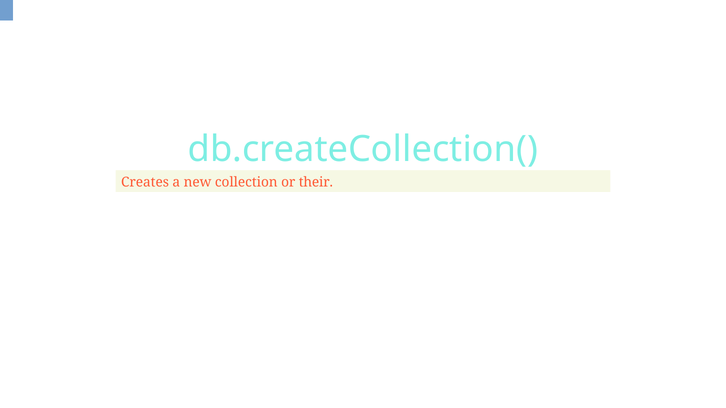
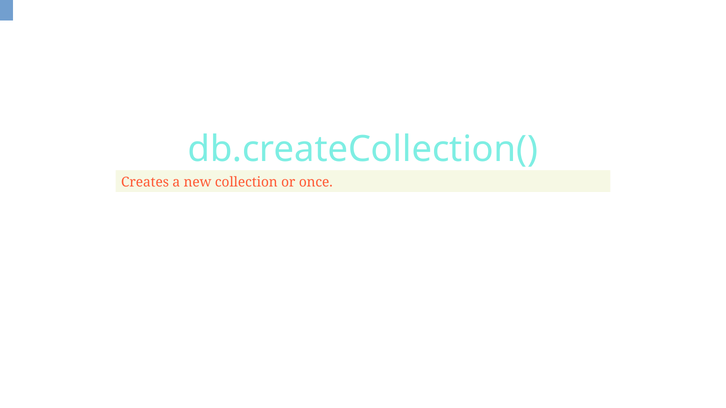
their: their -> once (316, 182)
